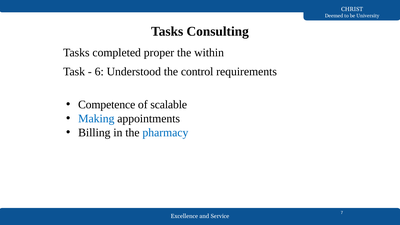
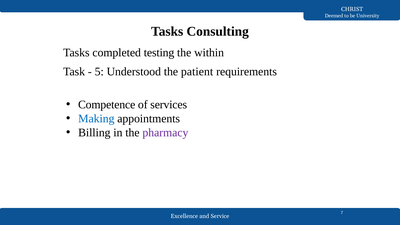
proper: proper -> testing (159, 53)
6: 6 -> 5 (99, 72)
control: control -> patient (197, 72)
scalable: scalable -> services (169, 105)
pharmacy colour: blue -> purple (165, 133)
